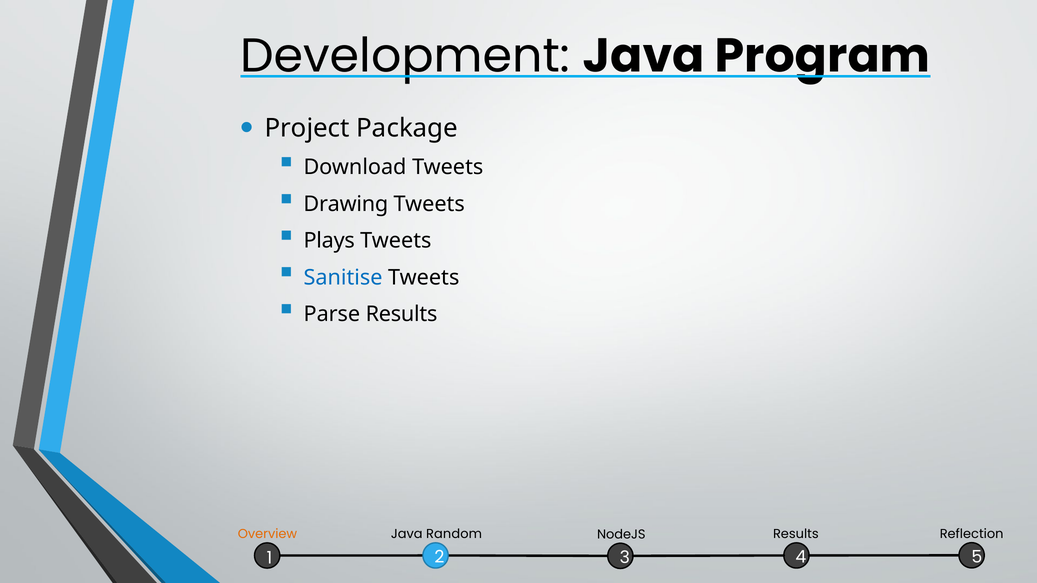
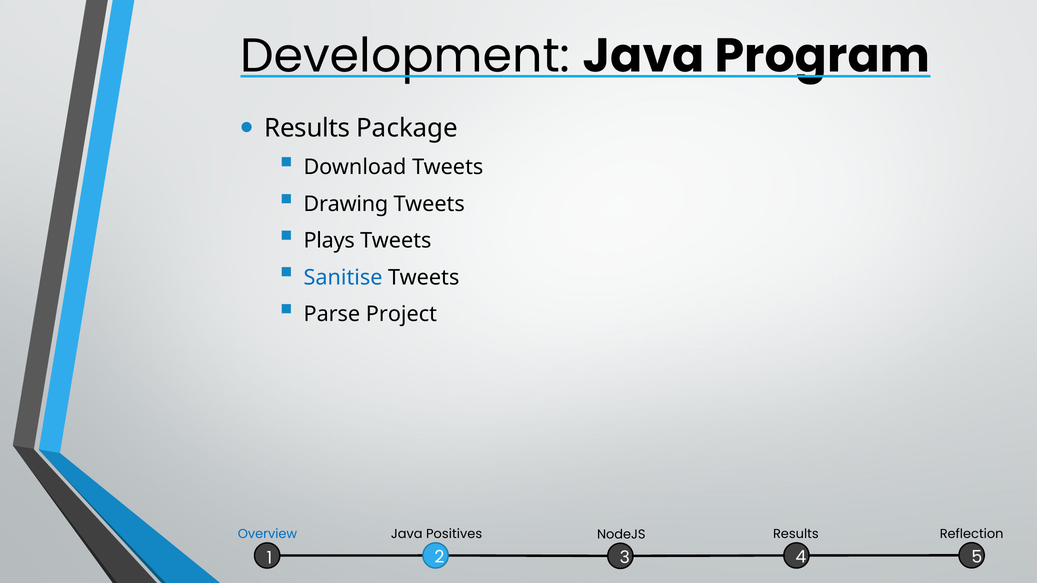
Project: Project -> Results (307, 128)
Parse Results: Results -> Project (401, 314)
Overview colour: orange -> blue (267, 534)
Random: Random -> Positives (454, 534)
